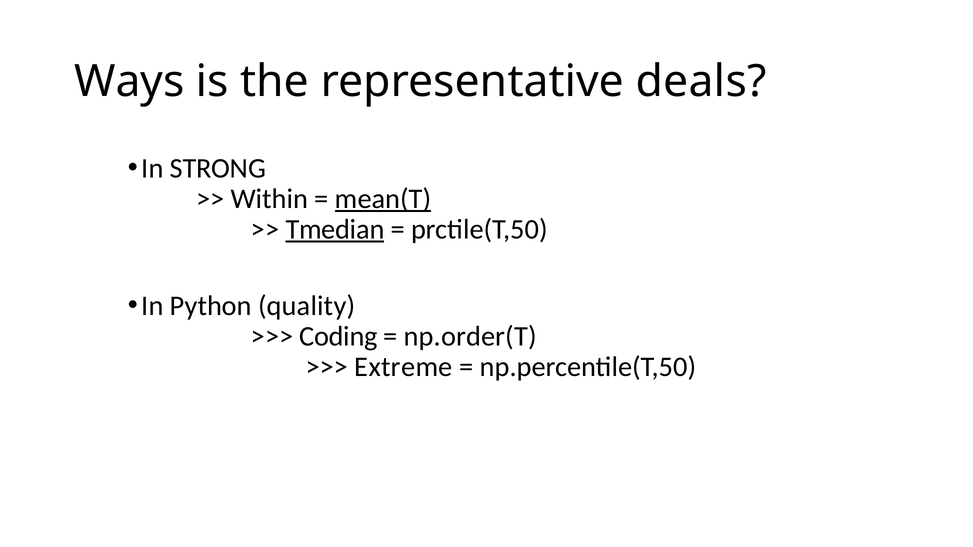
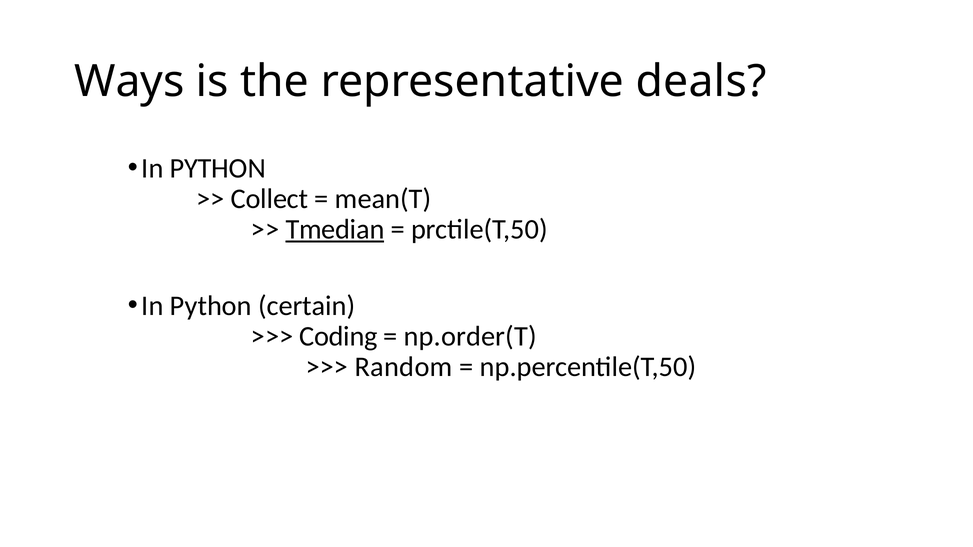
STRONG: STRONG -> PYTHON (218, 168)
Within: Within -> Collect (270, 199)
mean(T underline: present -> none (383, 199)
quality: quality -> certain (307, 306)
Extreme: Extreme -> Random (404, 367)
